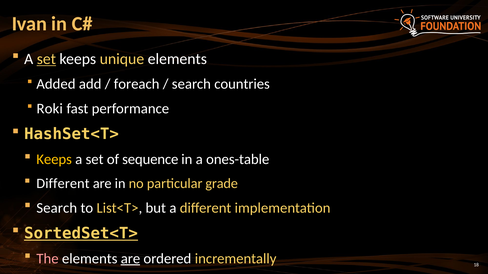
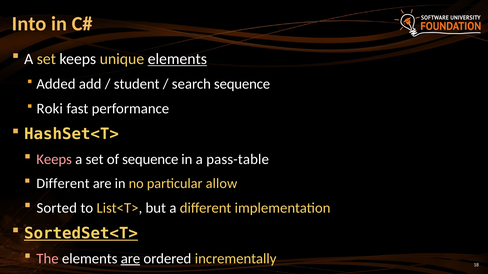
Ivan: Ivan -> Into (29, 24)
set underline: present -> none (46, 59)
elements underline: none -> present (177, 59)
foreach: foreach -> student (137, 84)
search countries: countries -> sequence (242, 84)
Keeps colour: yellow -> pink (54, 160)
ones-table: ones-table -> pass-table (238, 160)
grade: grade -> allow (221, 184)
Search: Search -> Sorted (57, 208)
